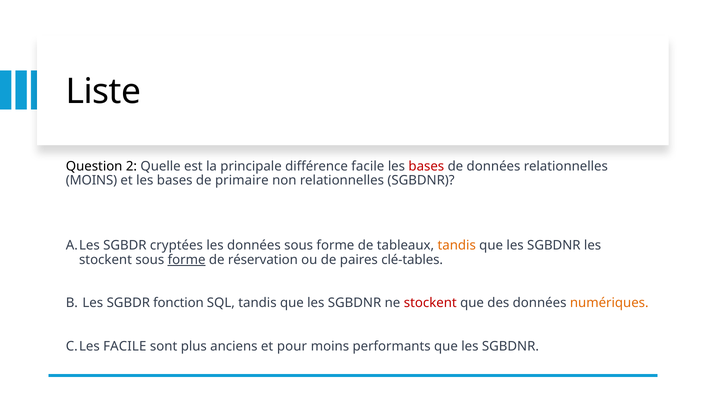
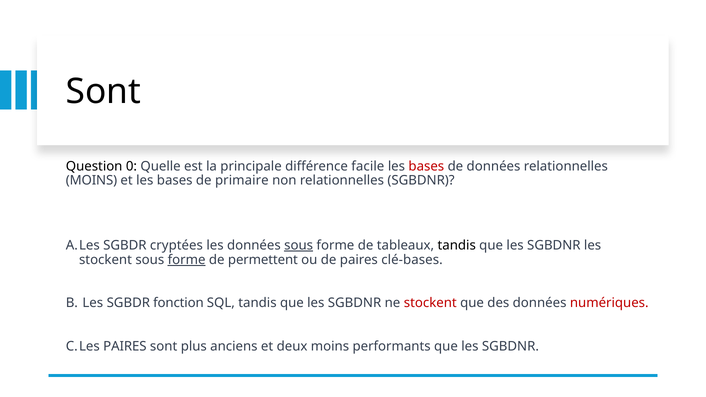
Liste: Liste -> Sont (103, 92)
2: 2 -> 0 (131, 166)
sous underline: none -> present (299, 246)
tandis colour: orange -> black (457, 246)
réservation: réservation -> permettent (263, 260)
clé-tables: clé-tables -> clé-bases (412, 260)
numériques colour: orange -> red (609, 303)
FACILE: FACILE -> PAIRES (125, 346)
pour: pour -> deux (292, 346)
